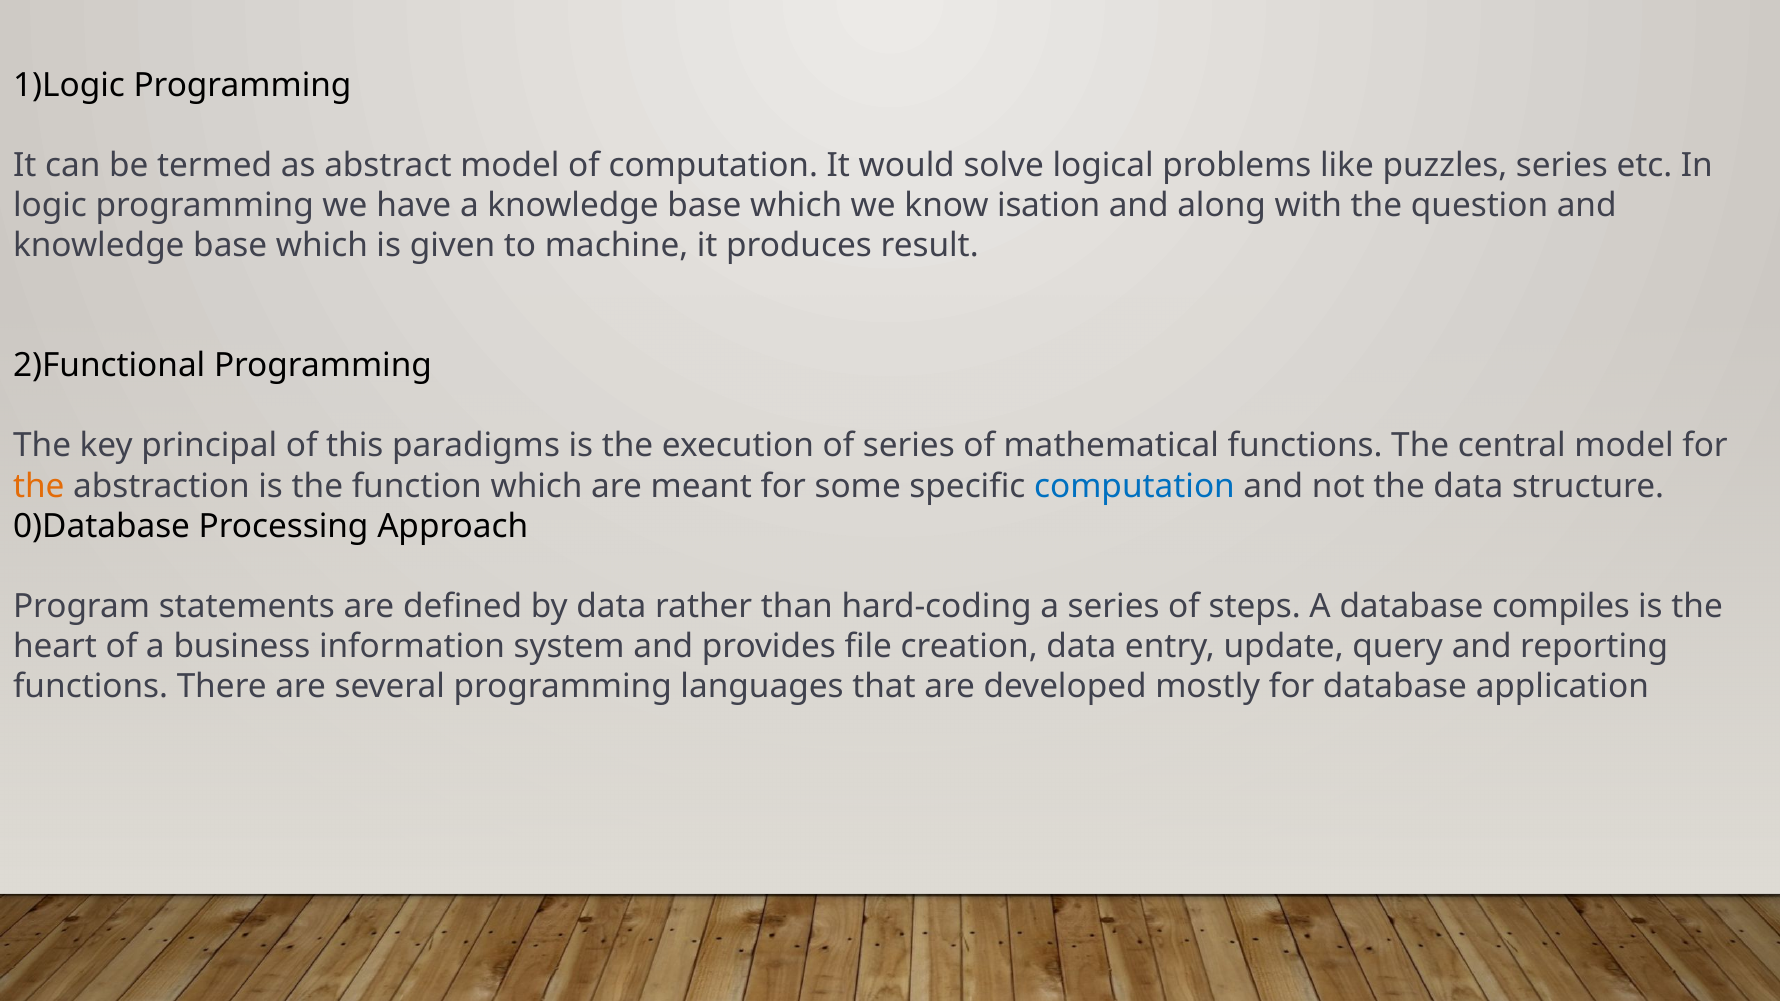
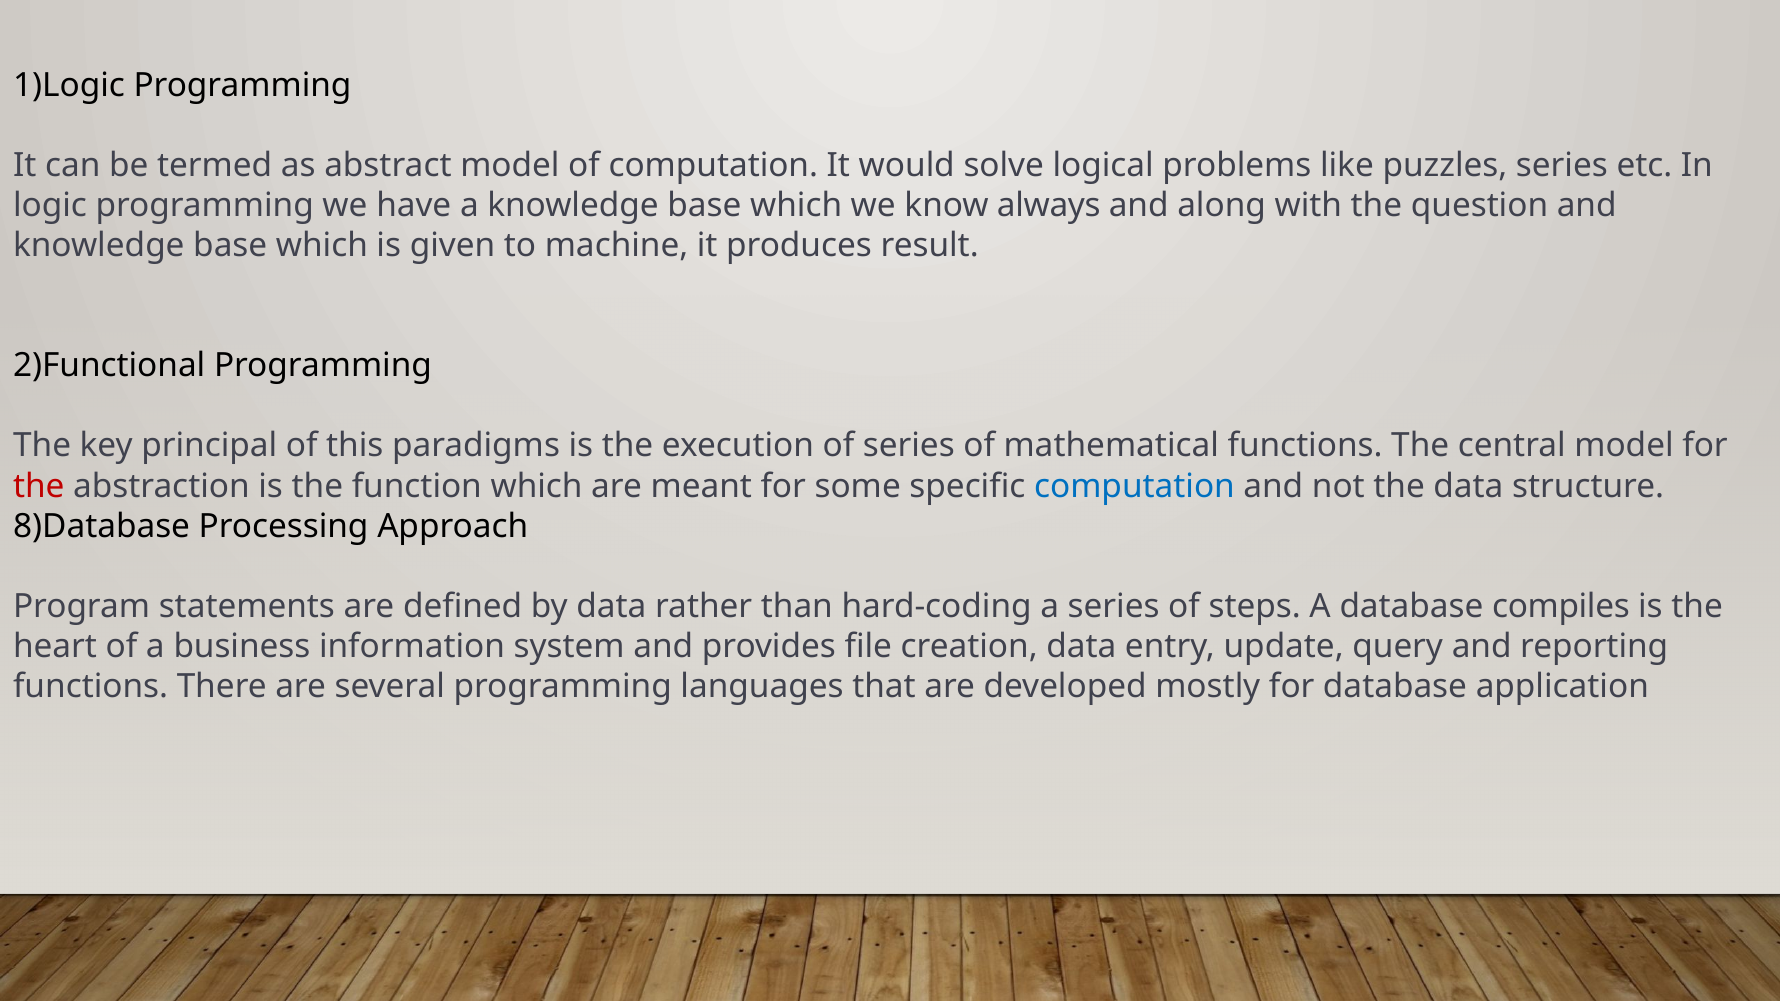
isation: isation -> always (1049, 206)
the colour: orange -> red (39, 486)
0)Database: 0)Database -> 8)Database (102, 526)
